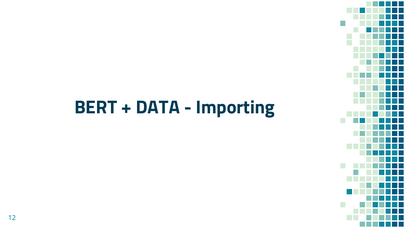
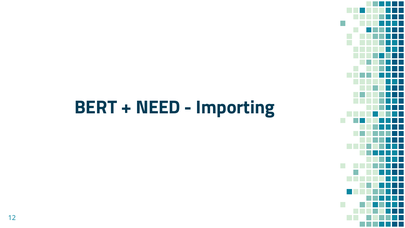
DATA: DATA -> NEED (158, 107)
